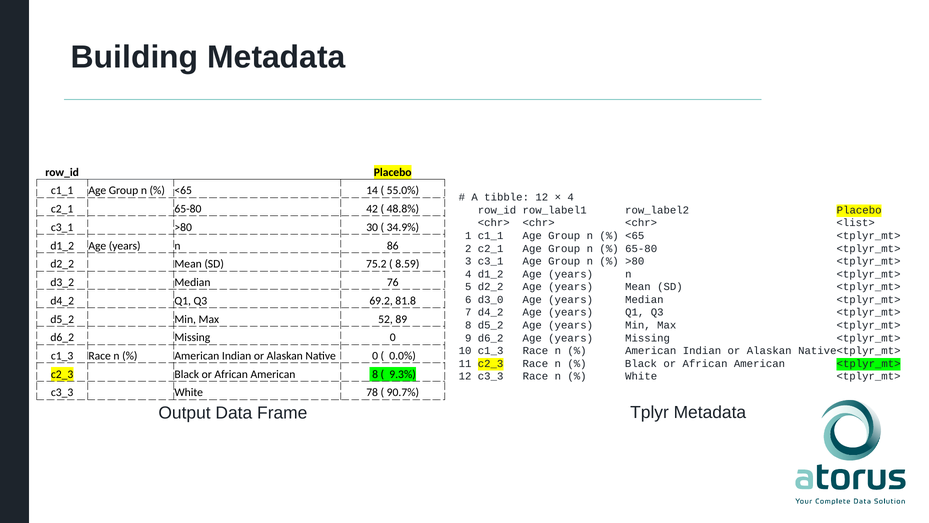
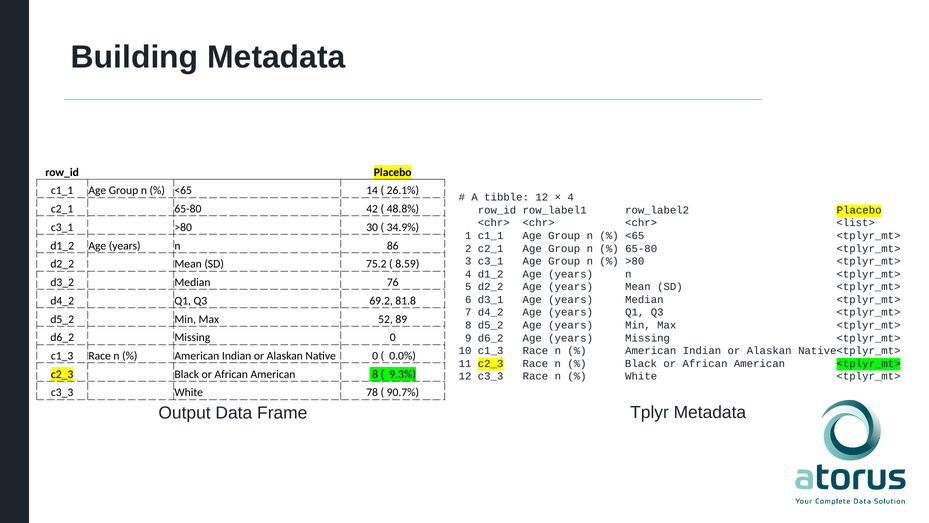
55.0%: 55.0% -> 26.1% (403, 190)
d3_0: d3_0 -> d3_1 (491, 299)
